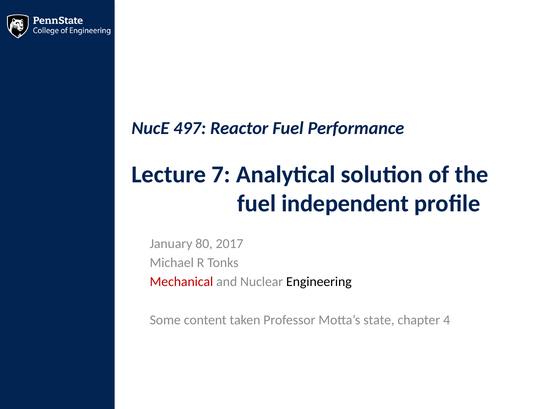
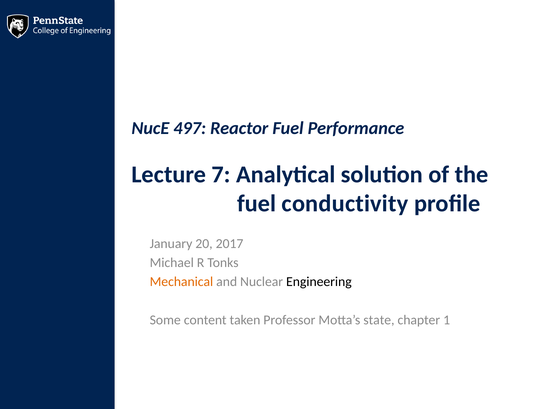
independent: independent -> conductivity (345, 204)
80: 80 -> 20 (204, 244)
Mechanical colour: red -> orange (181, 282)
4: 4 -> 1 (447, 320)
